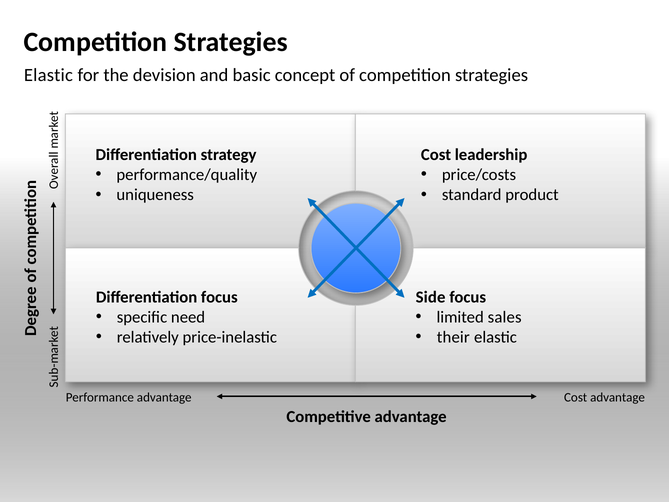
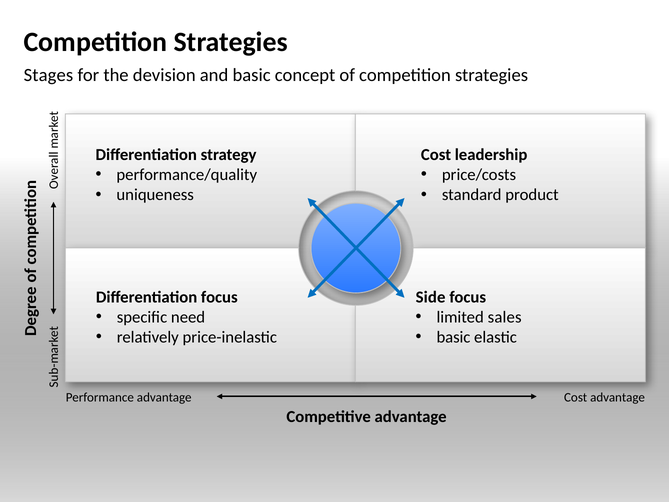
Elastic: Elastic -> Stages (48, 75)
their: their -> basic (453, 337)
